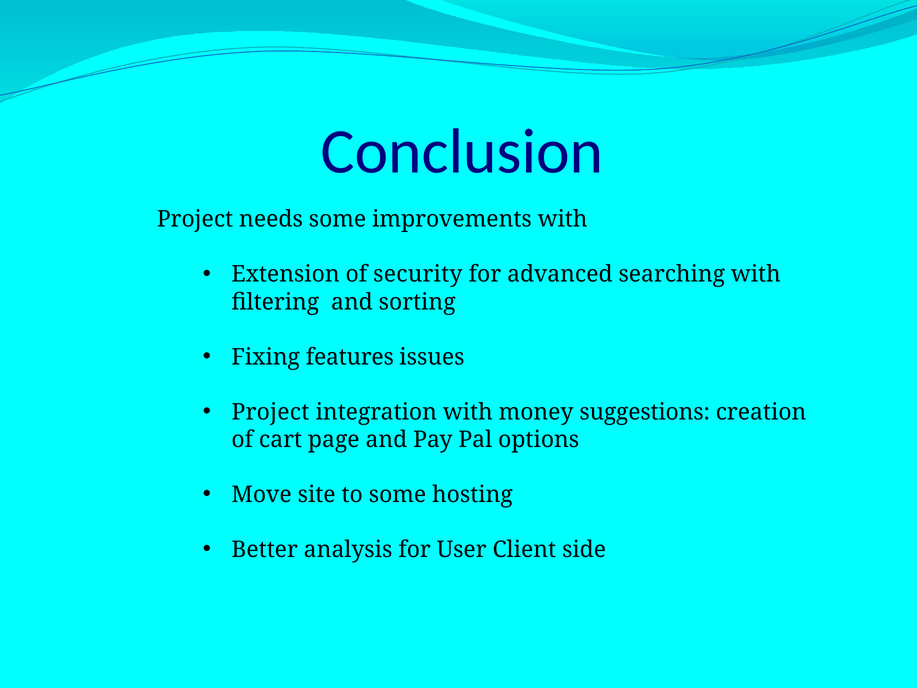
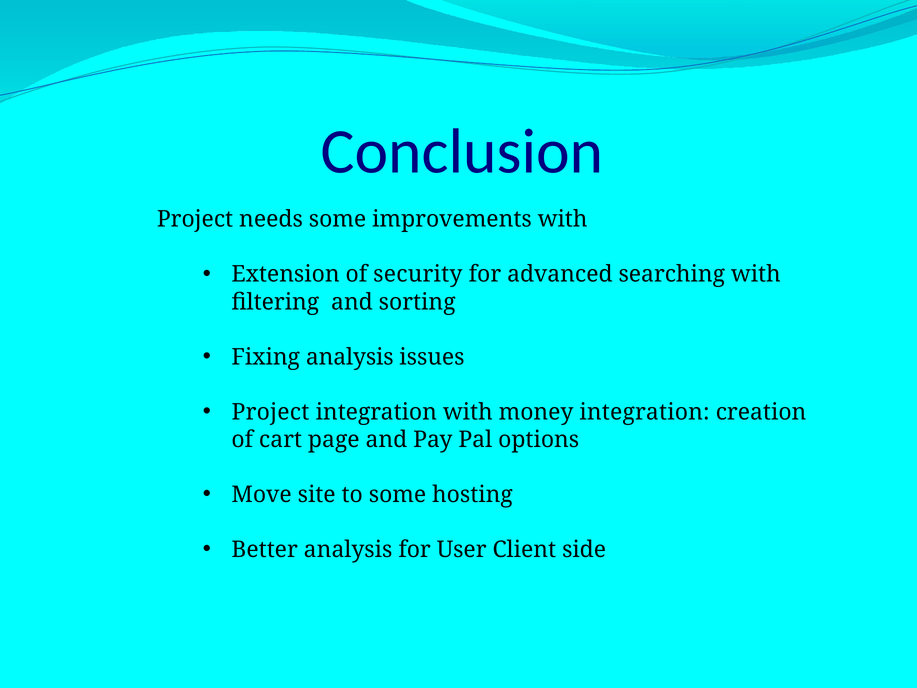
Fixing features: features -> analysis (350, 357)
money suggestions: suggestions -> integration (645, 412)
